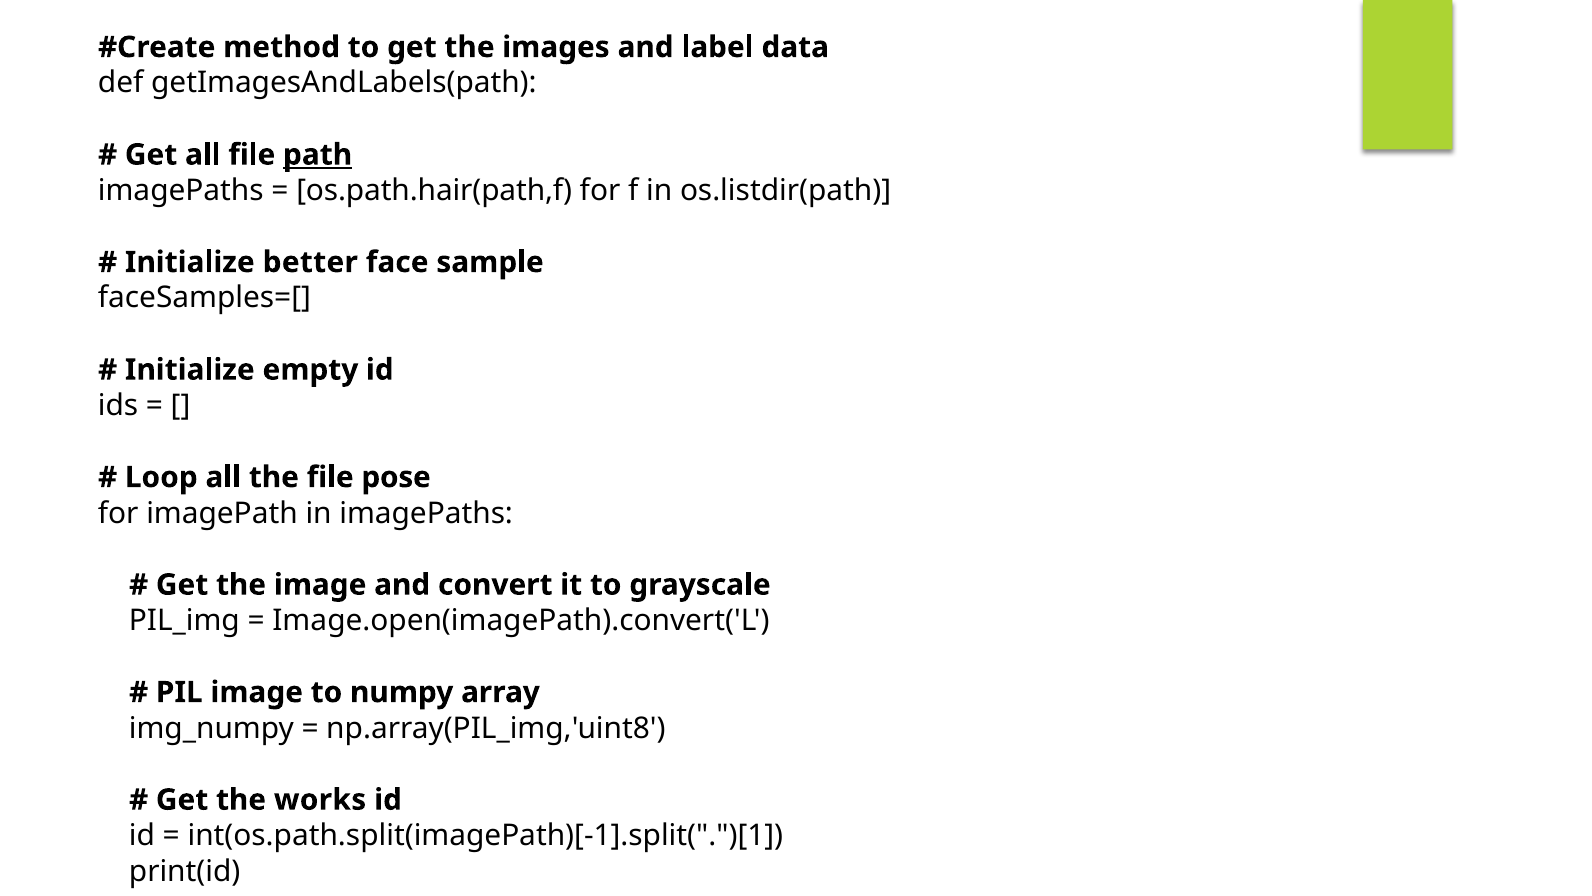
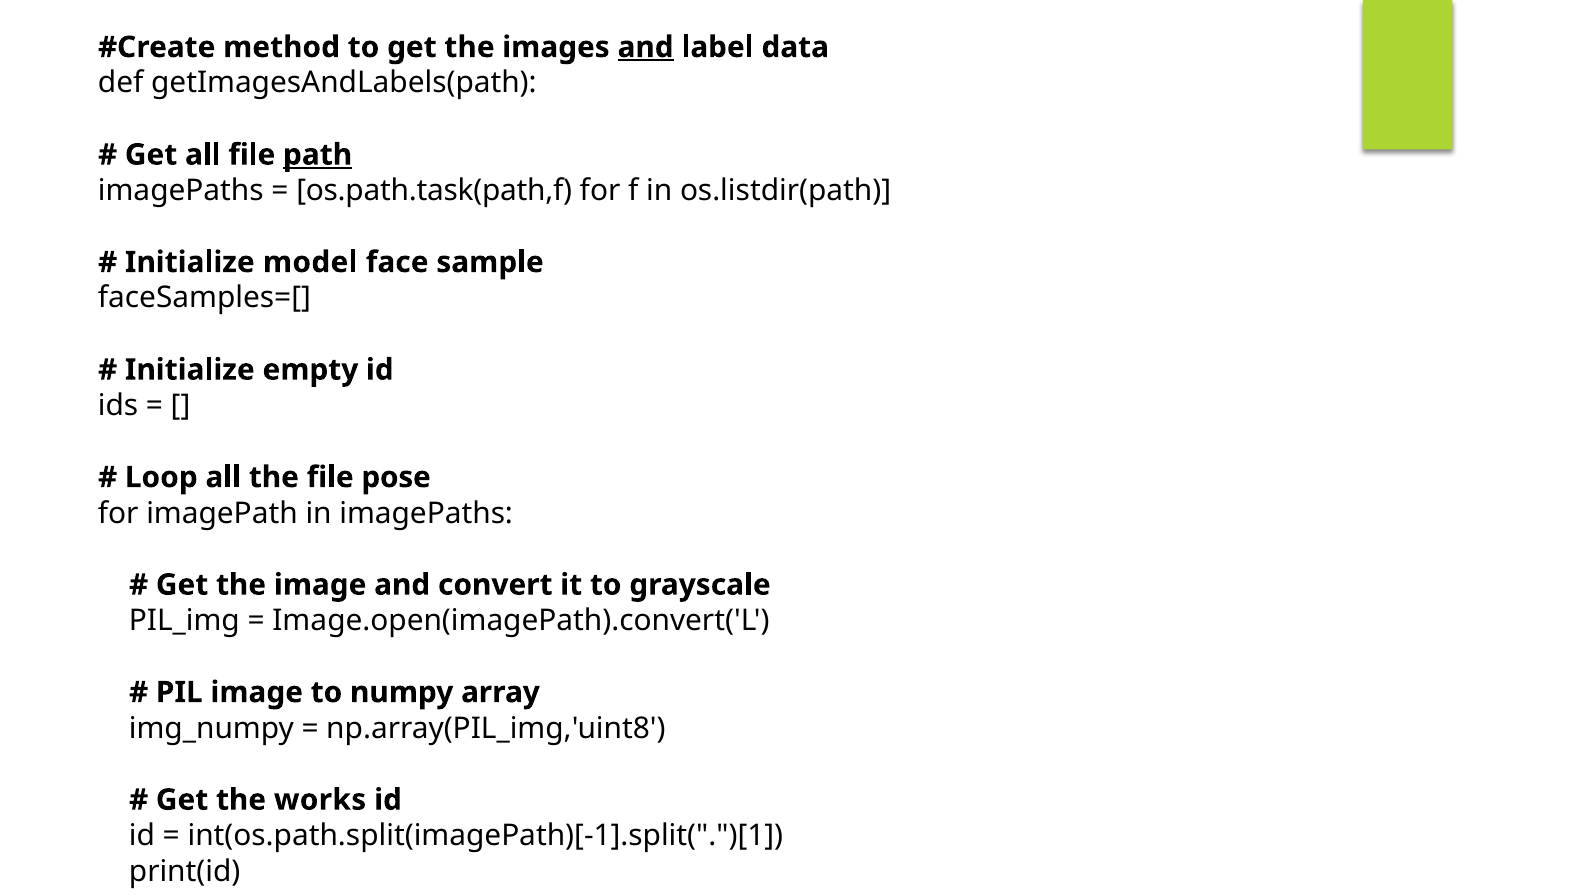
and underline: none -> present (646, 47)
os.path.hair(path,f: os.path.hair(path,f -> os.path.task(path,f (434, 190)
better: better -> model (310, 262)
